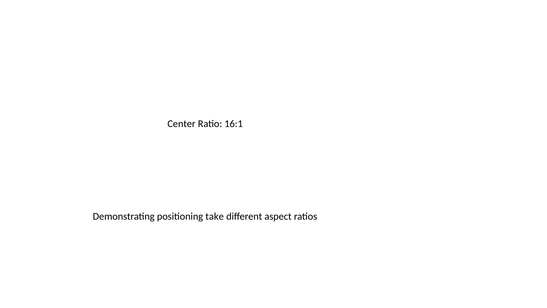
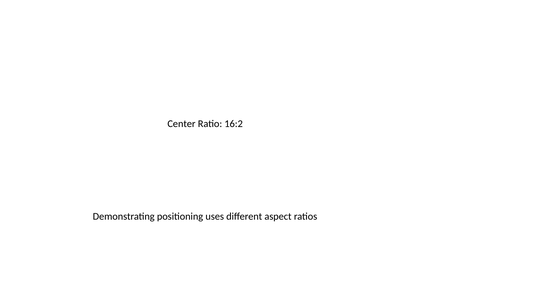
16:1: 16:1 -> 16:2 (234, 124)
take: take -> uses (215, 216)
